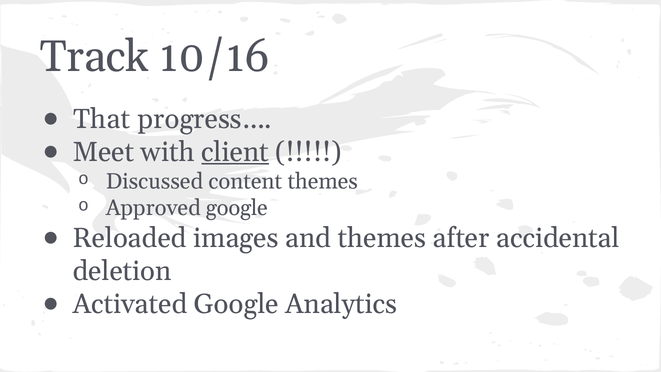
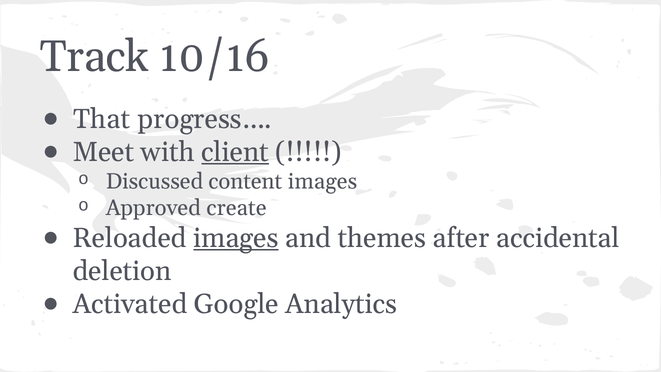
content themes: themes -> images (323, 181)
Approved google: google -> create (237, 208)
images underline: none -> present (236, 238)
